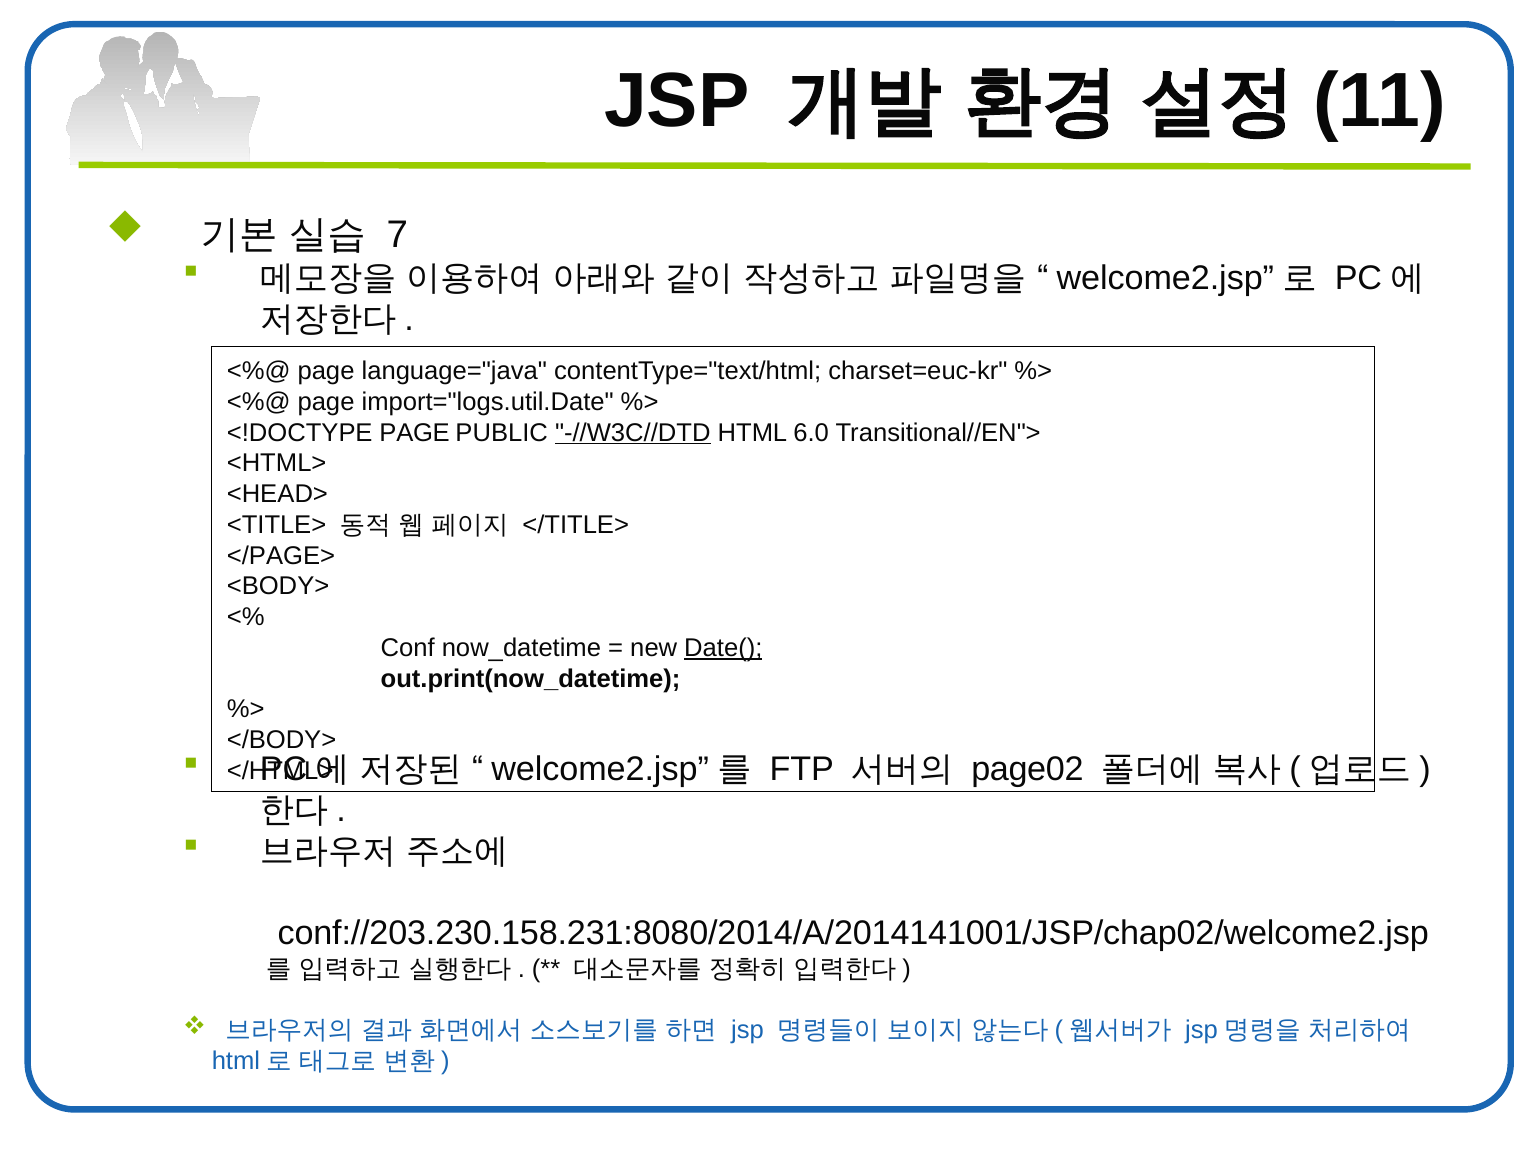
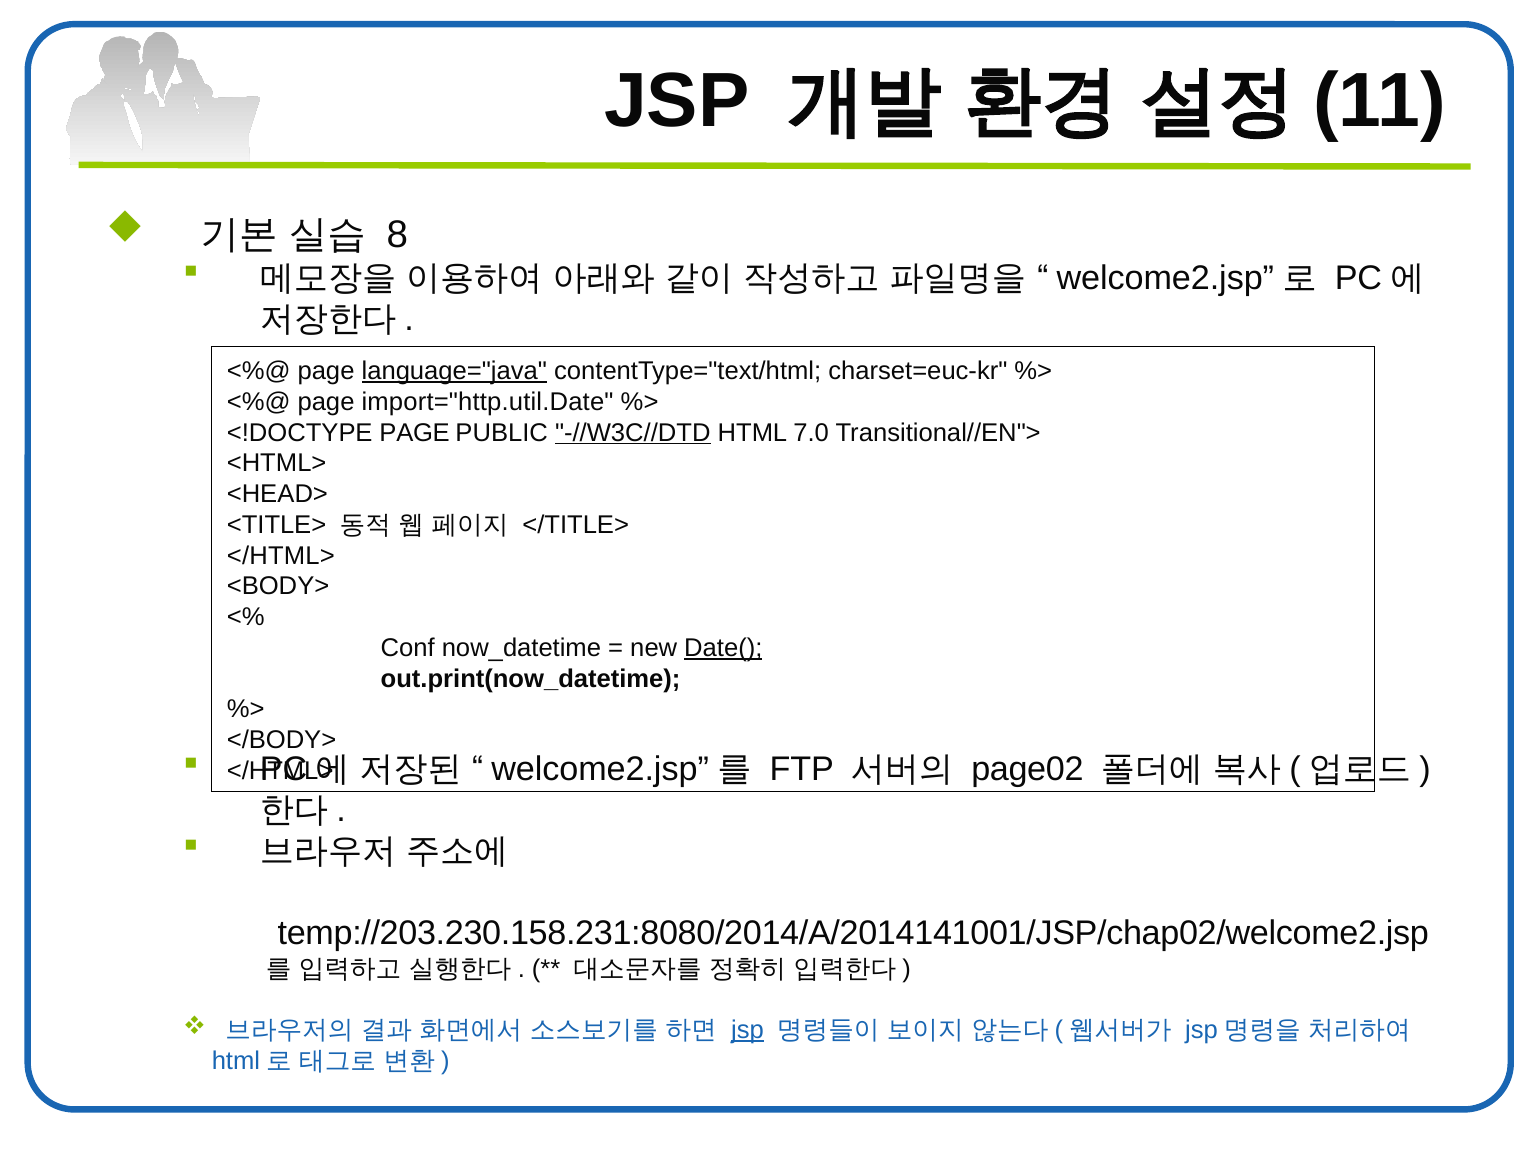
7: 7 -> 8 (397, 235)
language="java underline: none -> present (454, 371)
import="logs.util.Date: import="logs.util.Date -> import="http.util.Date (488, 402)
6.0: 6.0 -> 7.0 (811, 433)
</PAGE>: </PAGE> -> </HTML> (281, 556)
conf://203.230.158.231:8080/2014/A/2014141001/JSP/chap02/welcome2.jsp: conf://203.230.158.231:8080/2014/A/2014141001/JSP/chap02/welcome2.jsp -> temp://203.230.158.231:8080/2014/A/2014141001/JSP/chap02/welcome2.jsp (853, 934)
jsp underline: none -> present (748, 1031)
